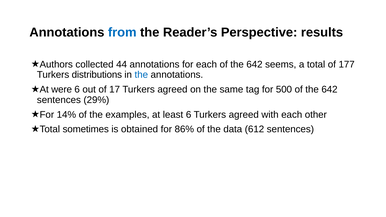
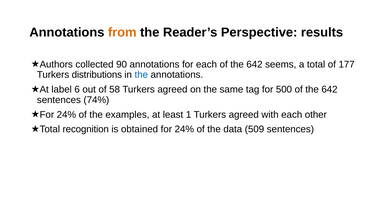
from colour: blue -> orange (122, 32)
44: 44 -> 90 (122, 64)
were: were -> label (62, 90)
17: 17 -> 58 (115, 90)
29%: 29% -> 74% (96, 100)
14%: 14% -> 24% (66, 115)
least 6: 6 -> 1 (189, 115)
sometimes: sometimes -> recognition (86, 129)
for 86%: 86% -> 24% (184, 129)
612: 612 -> 509 (254, 129)
